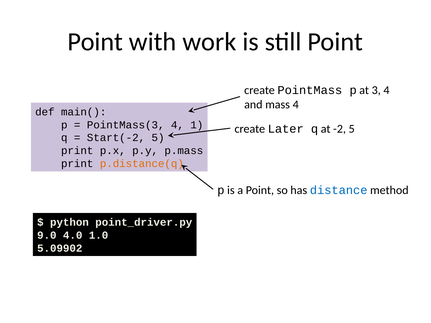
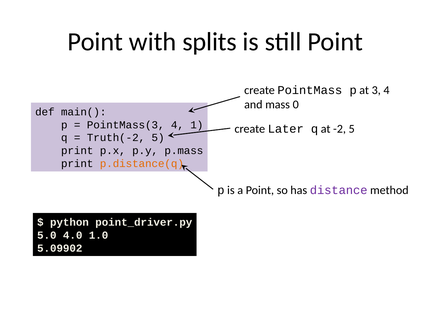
work: work -> splits (210, 42)
mass 4: 4 -> 0 (296, 105)
Start(-2: Start(-2 -> Truth(-2 (116, 138)
distance colour: blue -> purple (339, 190)
9.0: 9.0 -> 5.0 (47, 235)
